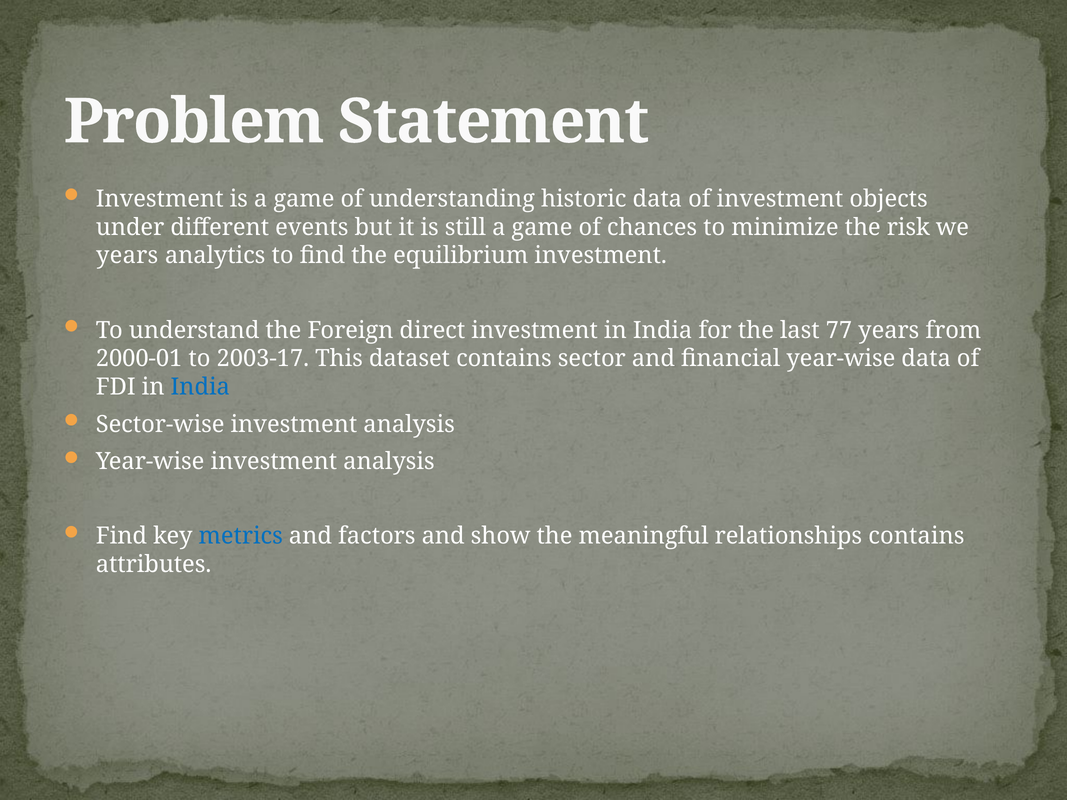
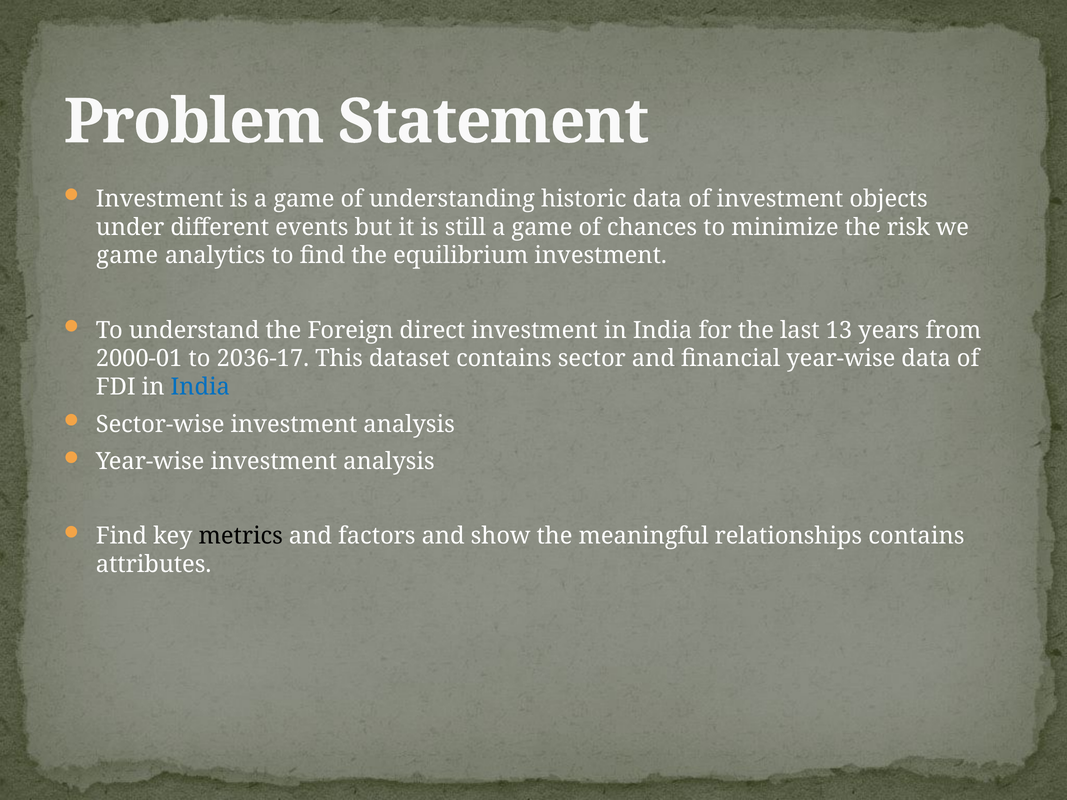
years: years -> game (127, 256)
77: 77 -> 13 (839, 330)
2003-17: 2003-17 -> 2036-17 (263, 359)
metrics colour: blue -> black (241, 536)
